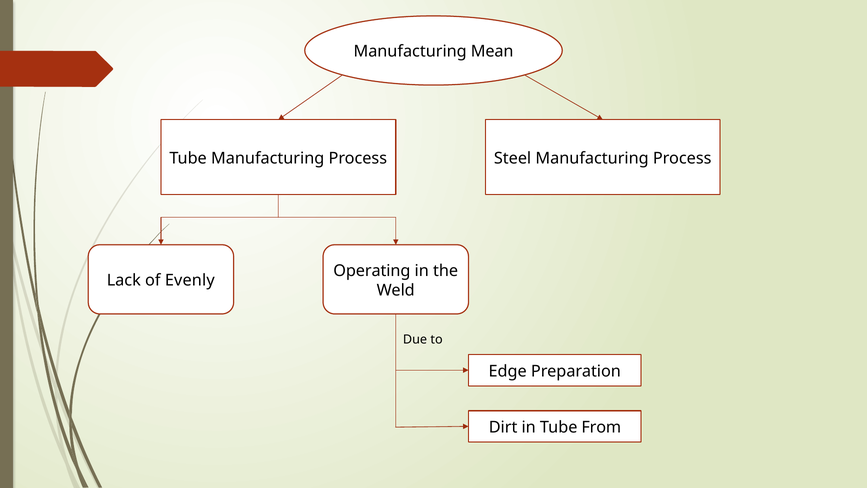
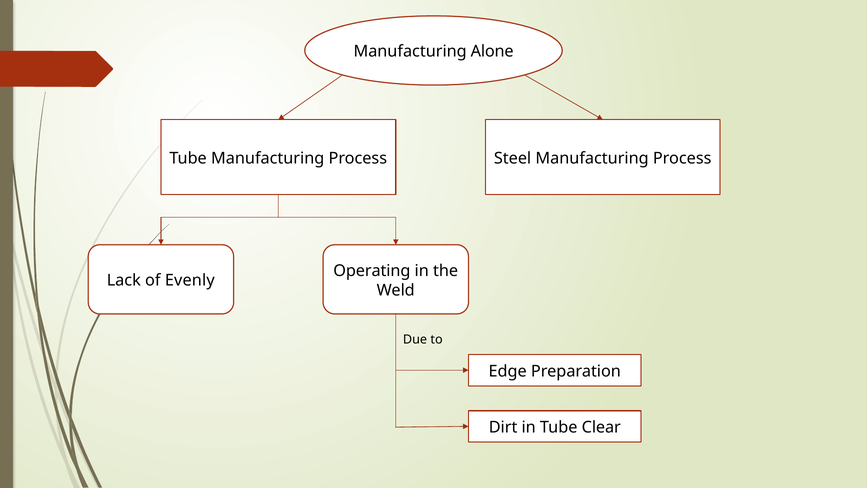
Mean: Mean -> Alone (492, 52)
From: From -> Clear (601, 427)
